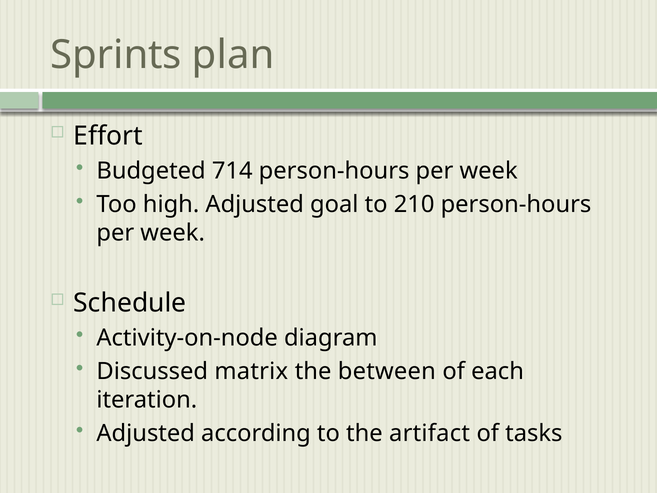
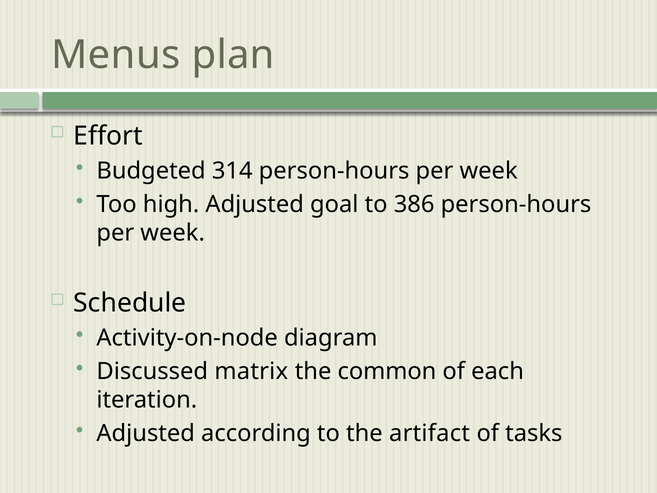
Sprints: Sprints -> Menus (116, 55)
714: 714 -> 314 (232, 171)
210: 210 -> 386 (414, 204)
between: between -> common (387, 371)
